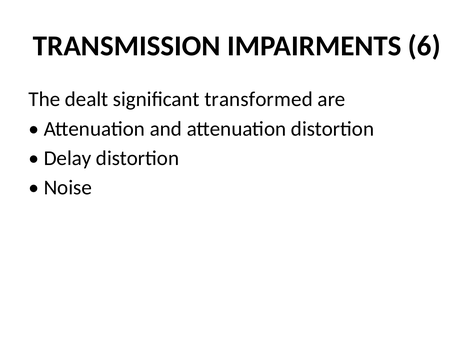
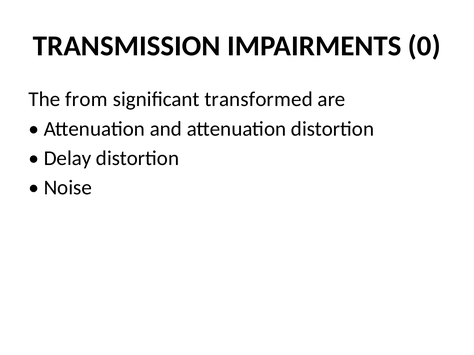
6: 6 -> 0 (424, 46)
dealt: dealt -> from (86, 99)
